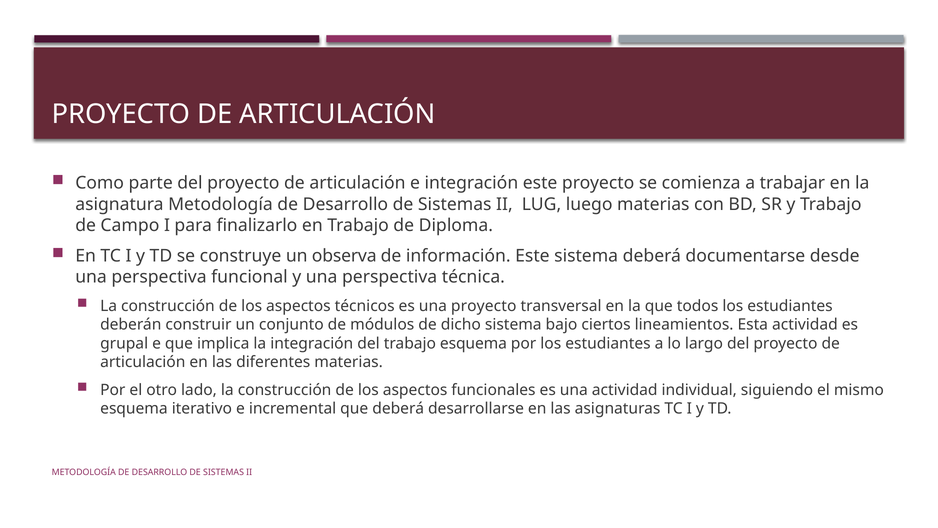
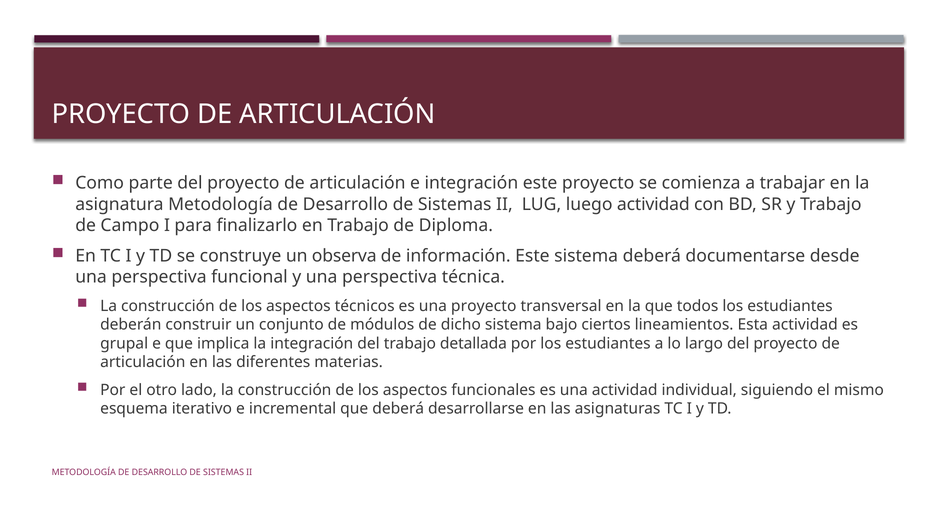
luego materias: materias -> actividad (653, 204)
trabajo esquema: esquema -> detallada (473, 343)
